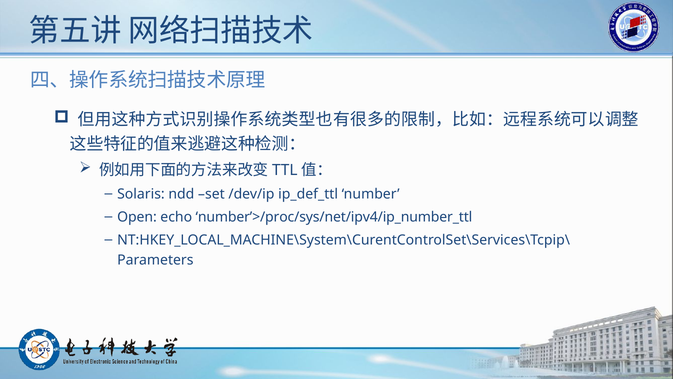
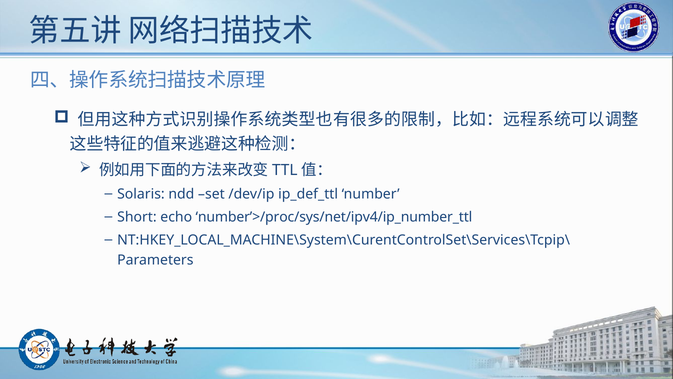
Open: Open -> Short (137, 217)
